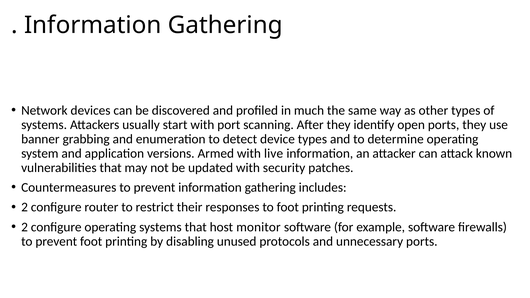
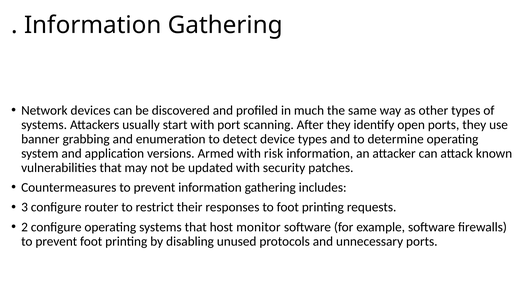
live: live -> risk (274, 153)
2: 2 -> 3 (25, 207)
